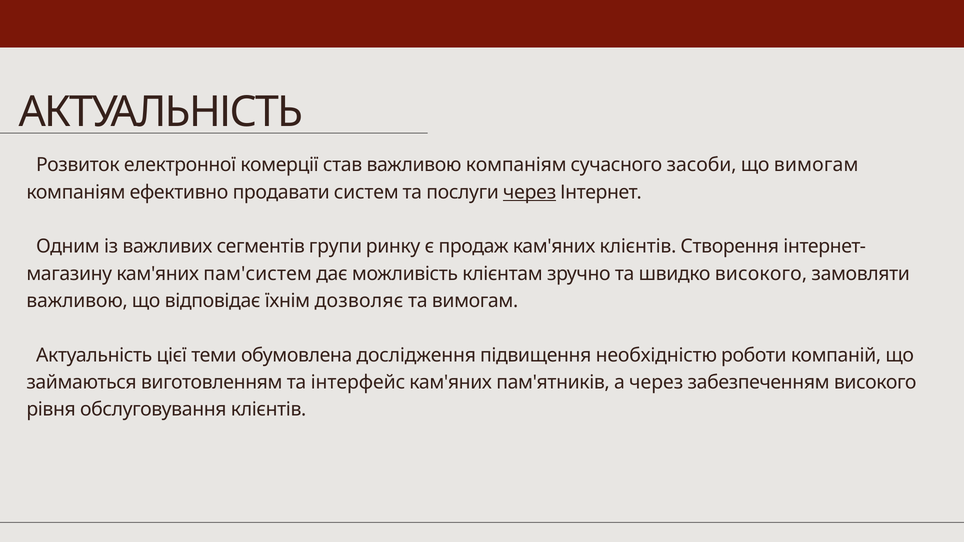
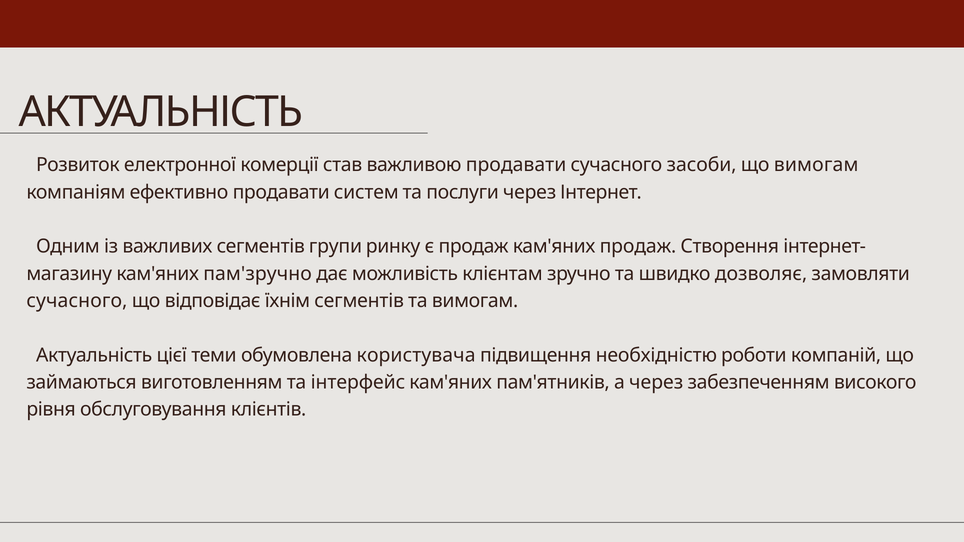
важливою компаніям: компаніям -> продавати (516, 165)
через underline: present -> none (530, 192)
кам'яних клієнтів: клієнтів -> продаж (638, 247)
пам'систем: пам'систем -> пам'зручно (258, 274)
швидко високого: високого -> дозволяє (761, 274)
важливою: важливою -> сучасного (77, 301)
їхнім дозволяє: дозволяє -> сегментів (359, 301)
дослідження: дослідження -> користувача (416, 355)
